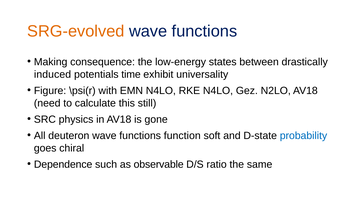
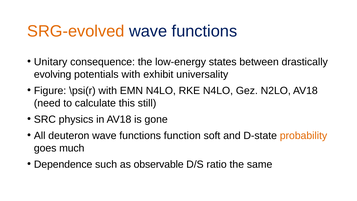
Making: Making -> Unitary (51, 62)
induced: induced -> evolving (53, 74)
potentials time: time -> with (131, 74)
probability colour: blue -> orange (303, 135)
chiral: chiral -> much (72, 148)
